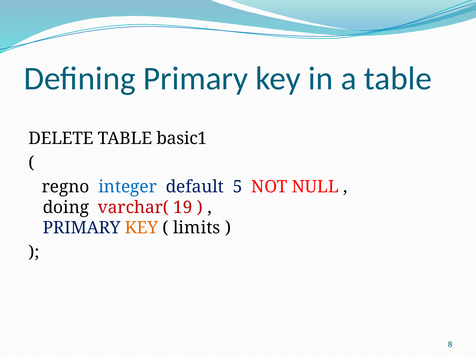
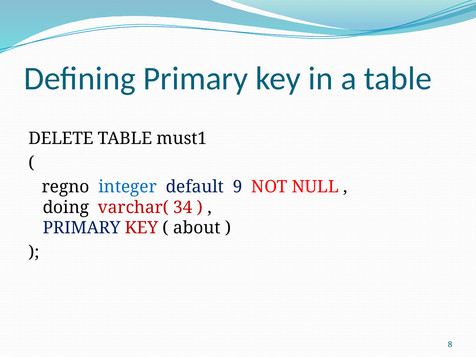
basic1: basic1 -> must1 (182, 139)
5: 5 -> 9 (237, 187)
19: 19 -> 34 (183, 207)
KEY colour: orange -> red (142, 228)
limits: limits -> about (197, 228)
